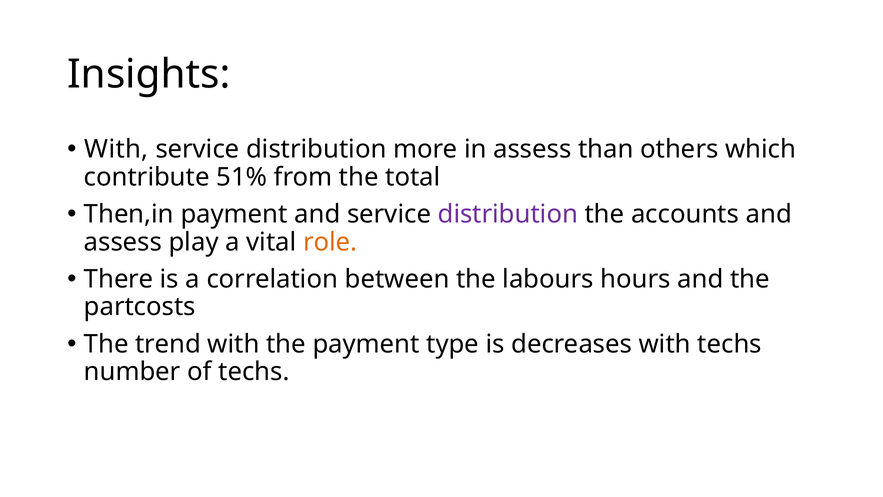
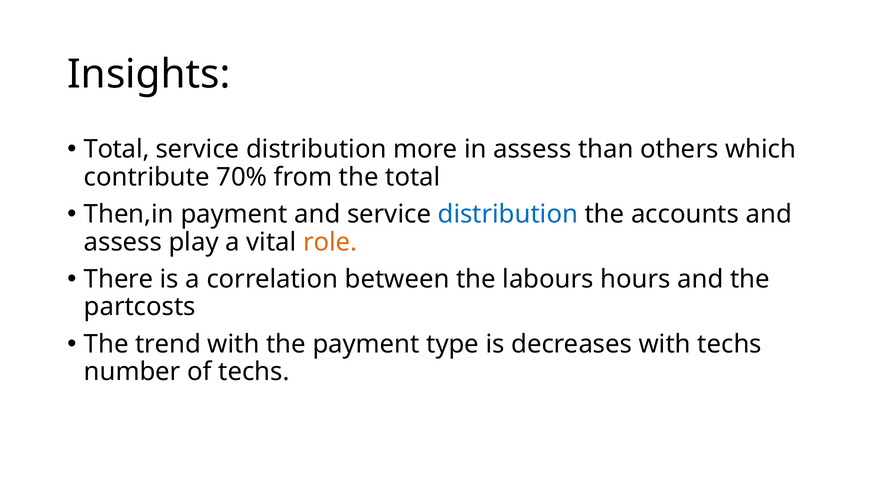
With: With -> Total (117, 149)
51%: 51% -> 70% (242, 177)
distribution colour: purple -> blue (508, 214)
